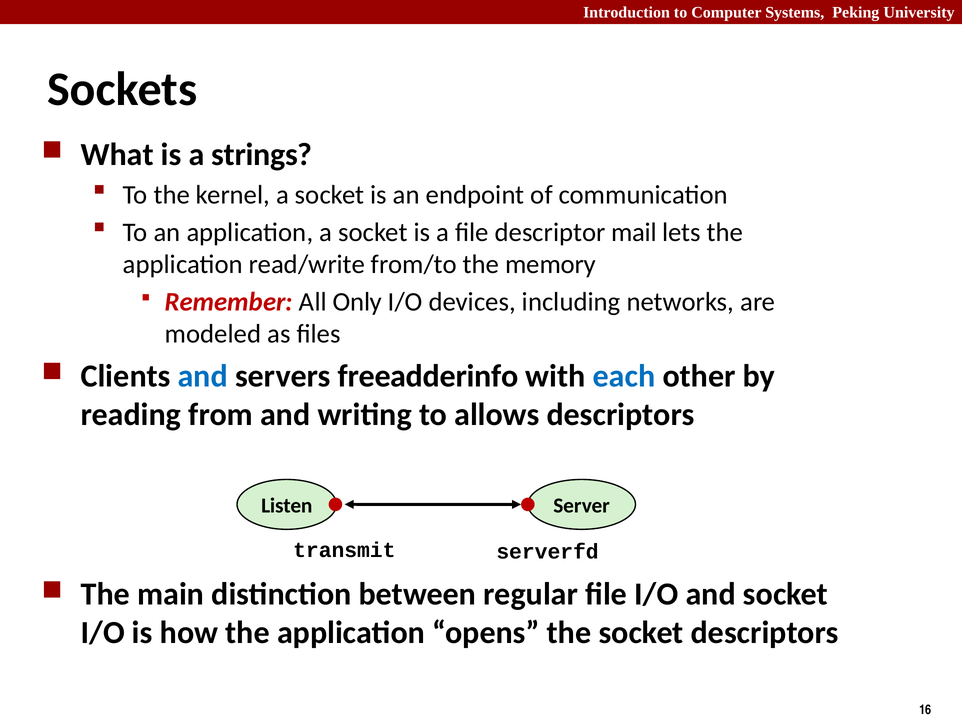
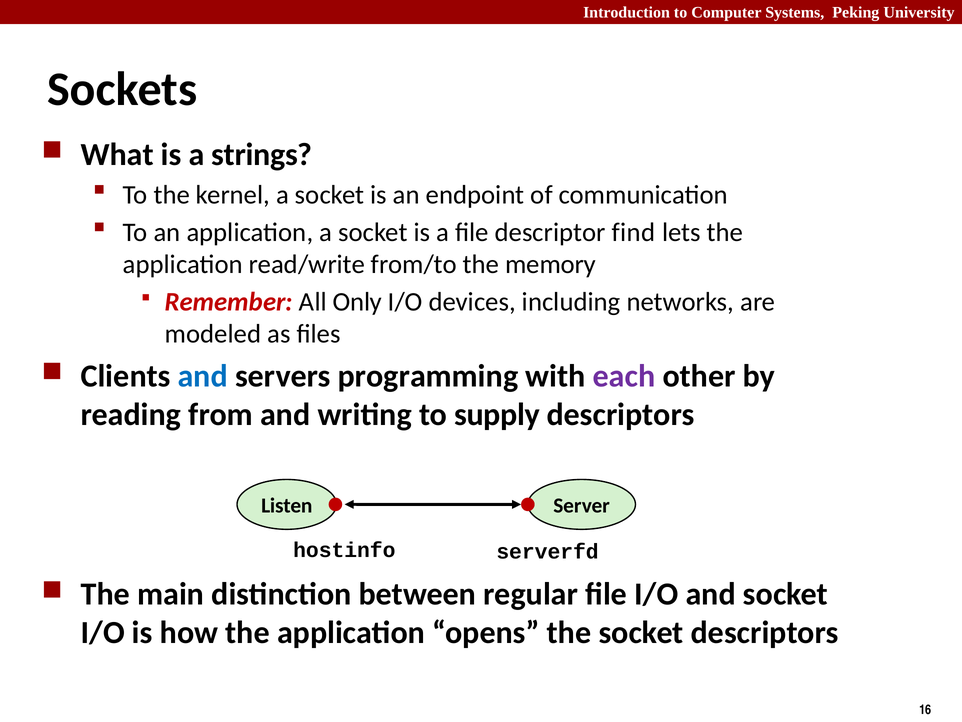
mail: mail -> find (634, 232)
freeadderinfo: freeadderinfo -> programming (428, 376)
each colour: blue -> purple (624, 376)
allows: allows -> supply (497, 414)
transmit: transmit -> hostinfo (344, 550)
